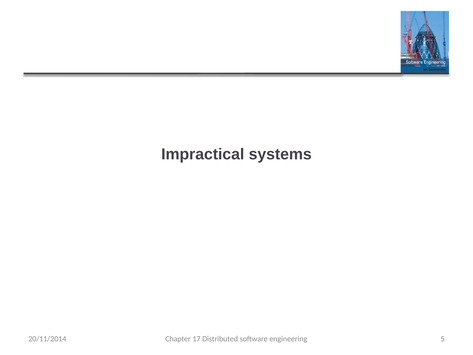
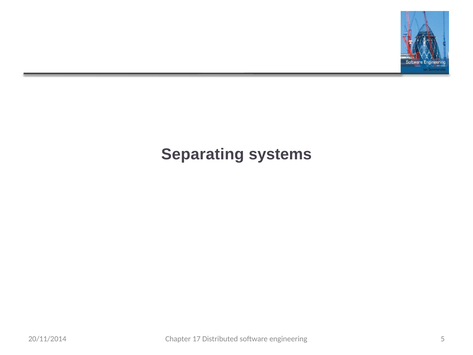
Impractical: Impractical -> Separating (203, 154)
